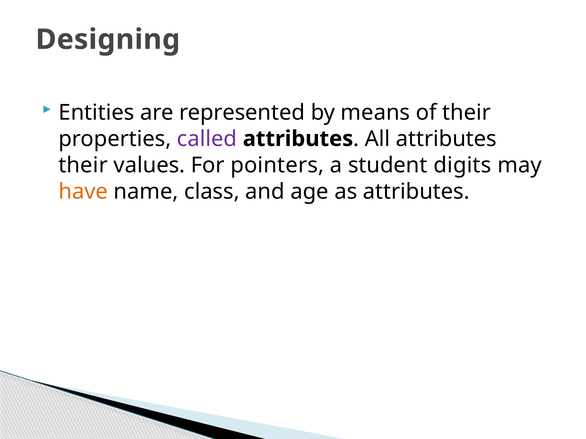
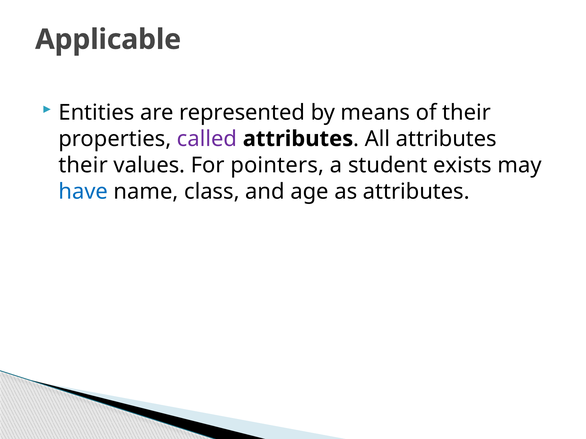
Designing: Designing -> Applicable (108, 40)
digits: digits -> exists (462, 165)
have colour: orange -> blue (83, 192)
